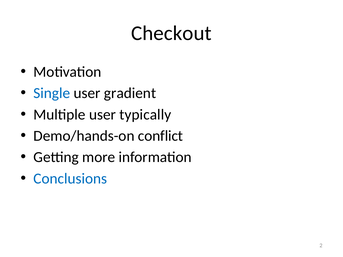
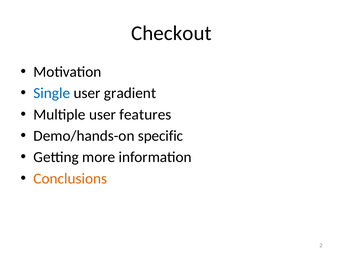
typically: typically -> features (145, 115)
conflict: conflict -> specific (161, 136)
Conclusions colour: blue -> orange (70, 179)
